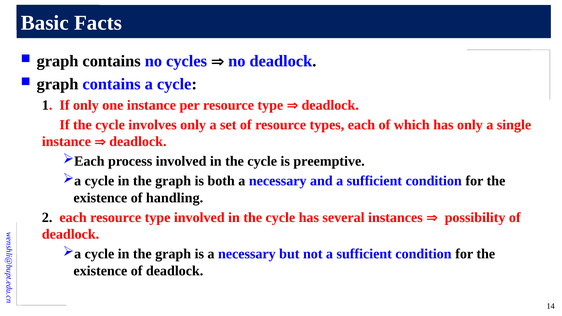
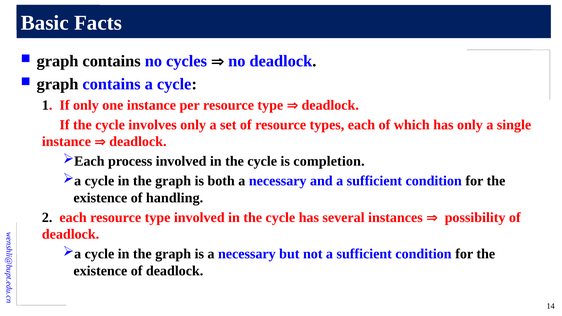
preemptive: preemptive -> completion (329, 161)
